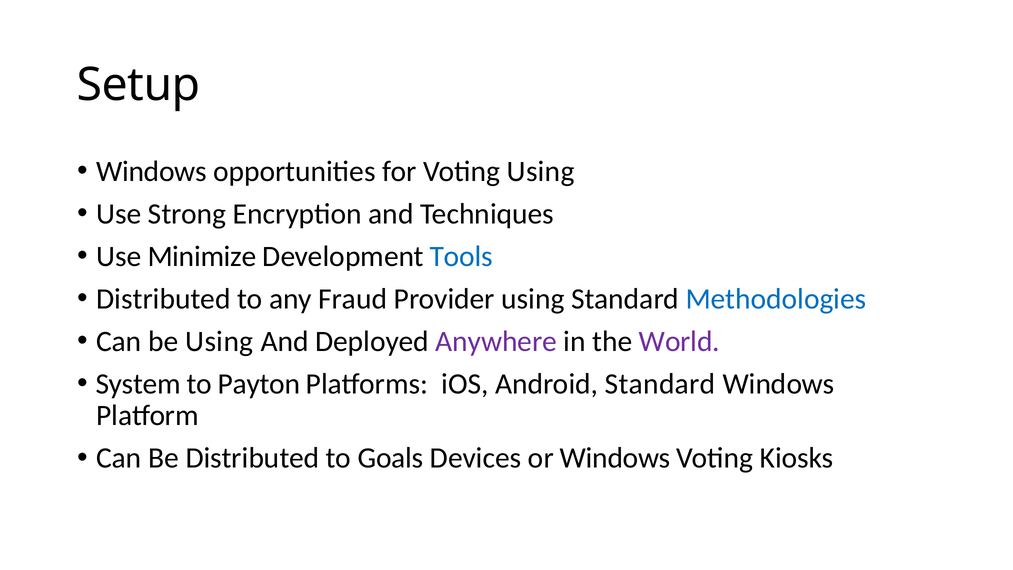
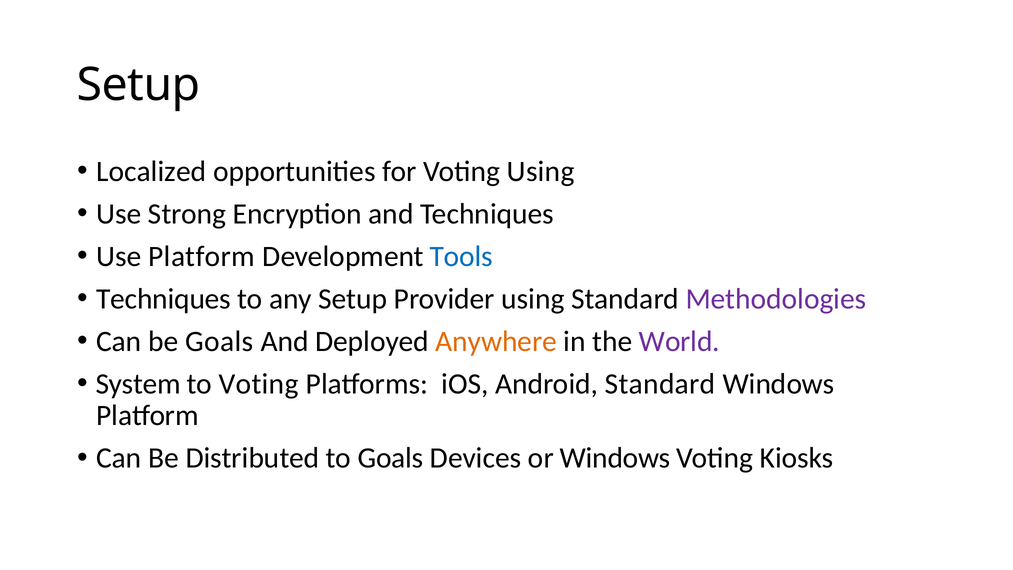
Windows: Windows -> Localized (151, 171)
Use Minimize: Minimize -> Platform (202, 256)
Distributed: Distributed -> Techniques (164, 299)
any Fraud: Fraud -> Setup (353, 299)
Methodologies colour: blue -> purple (776, 299)
be Using: Using -> Goals (219, 341)
Anywhere colour: purple -> orange (496, 341)
to Payton: Payton -> Voting (259, 384)
